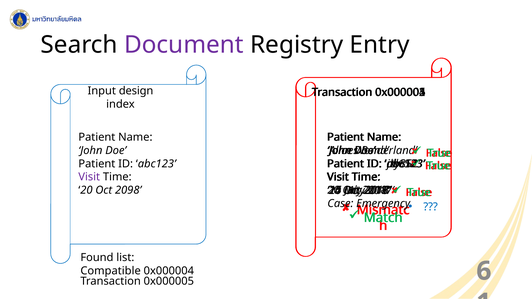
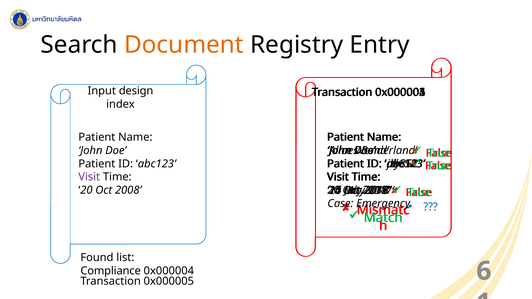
Document colour: purple -> orange (184, 45)
2098: 2098 -> 2008 (128, 190)
Compatible: Compatible -> Compliance (111, 271)
